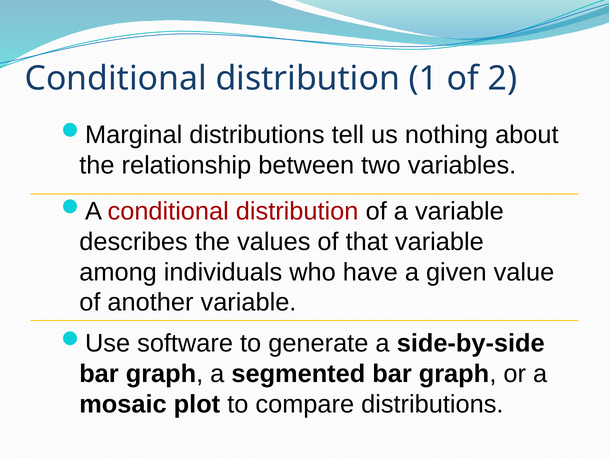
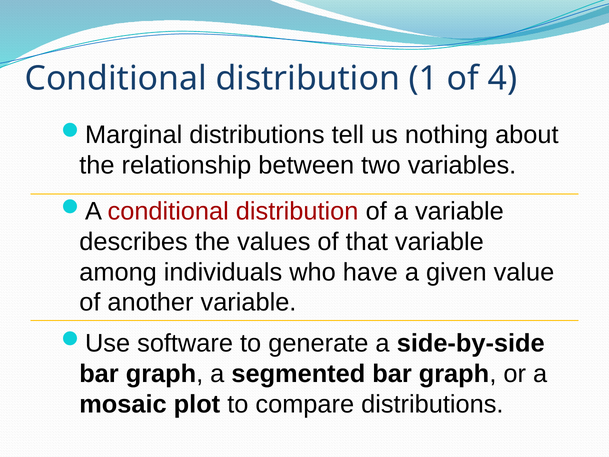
2: 2 -> 4 (503, 78)
